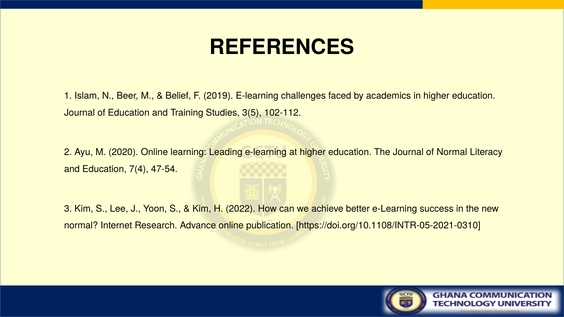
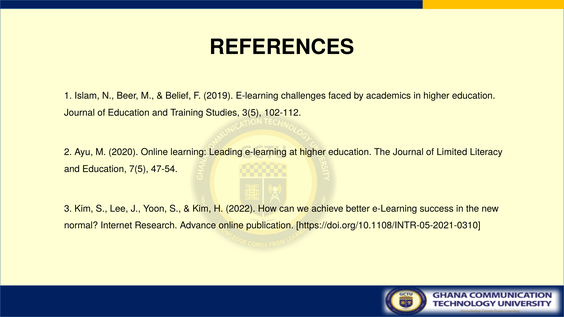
of Normal: Normal -> Limited (452, 152)
7(4: 7(4 -> 7(5 (139, 169)
